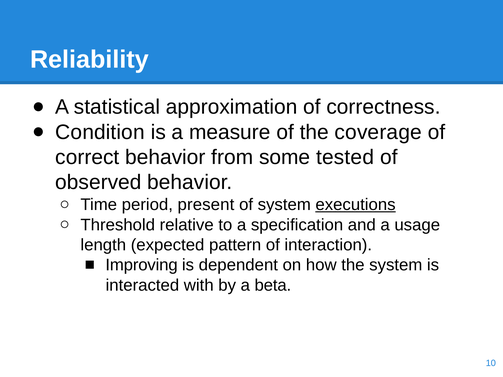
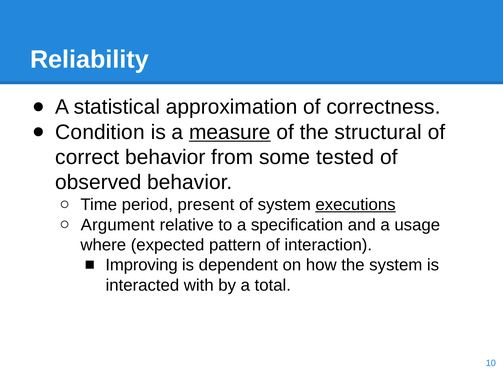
measure underline: none -> present (230, 132)
coverage: coverage -> structural (378, 132)
Threshold: Threshold -> Argument (118, 225)
length: length -> where (103, 245)
beta: beta -> total (273, 285)
